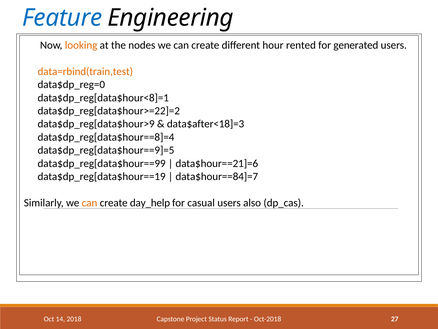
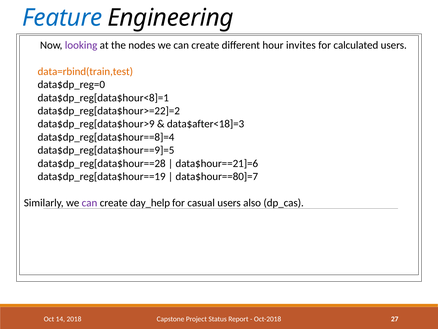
looking colour: orange -> purple (81, 45)
rented: rented -> invites (301, 45)
generated: generated -> calculated (356, 45)
data$dp_reg[data$hour==99: data$dp_reg[data$hour==99 -> data$dp_reg[data$hour==28 (102, 163)
data$hour==84]=7: data$hour==84]=7 -> data$hour==80]=7 (217, 176)
can colour: orange -> purple (90, 203)
